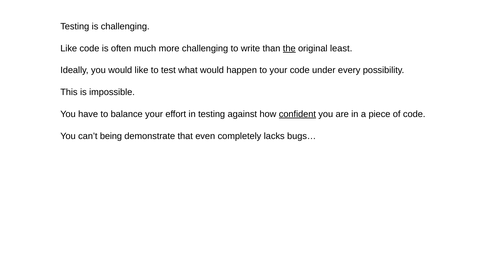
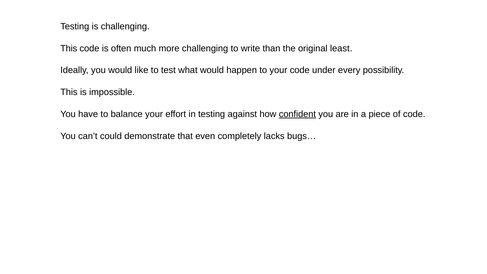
Like: Like -> This (69, 48)
the underline: present -> none (289, 48)
being: being -> could (111, 136)
